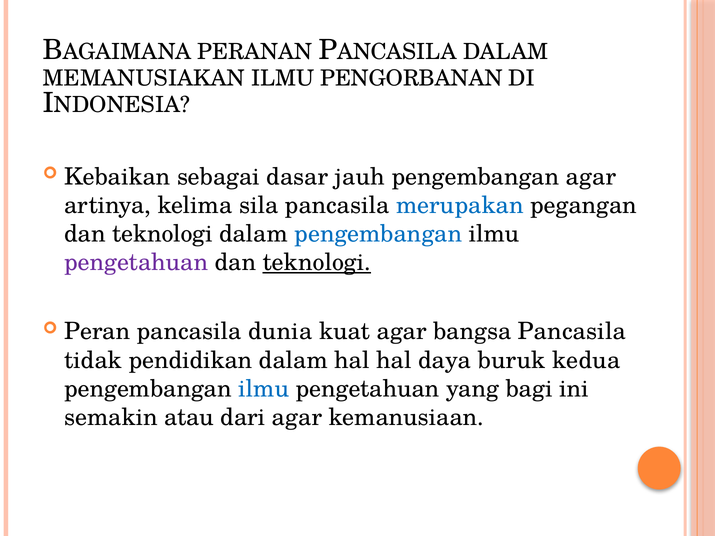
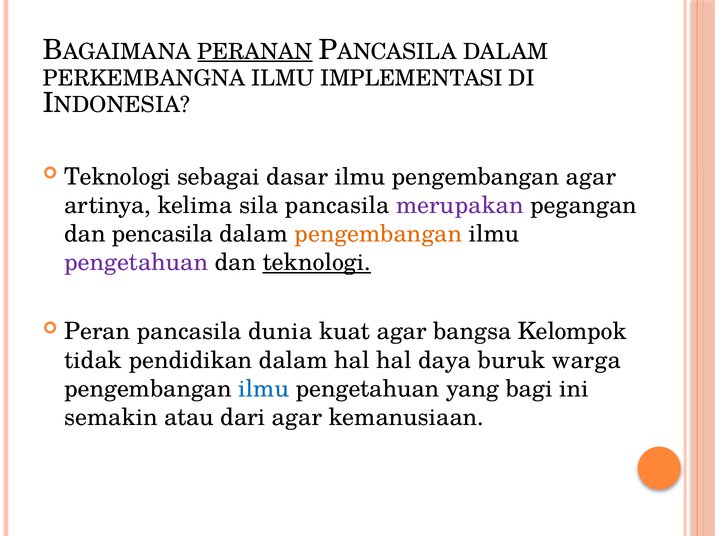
PERANAN underline: none -> present (255, 52)
MEMANUSIAKAN: MEMANUSIAKAN -> PERKEMBANGNA (144, 78)
PENGORBANAN: PENGORBANAN -> IMPLEMENTASI (412, 78)
Kebaikan: Kebaikan -> Teknologi (117, 177)
dasar jauh: jauh -> ilmu (360, 177)
merupakan colour: blue -> purple (460, 205)
teknologi: teknologi -> pencasila (162, 234)
pengembangan colour: blue -> orange (378, 234)
bangsa Pancasila: Pancasila -> Kelompok (572, 332)
kedua: kedua -> warga (586, 360)
